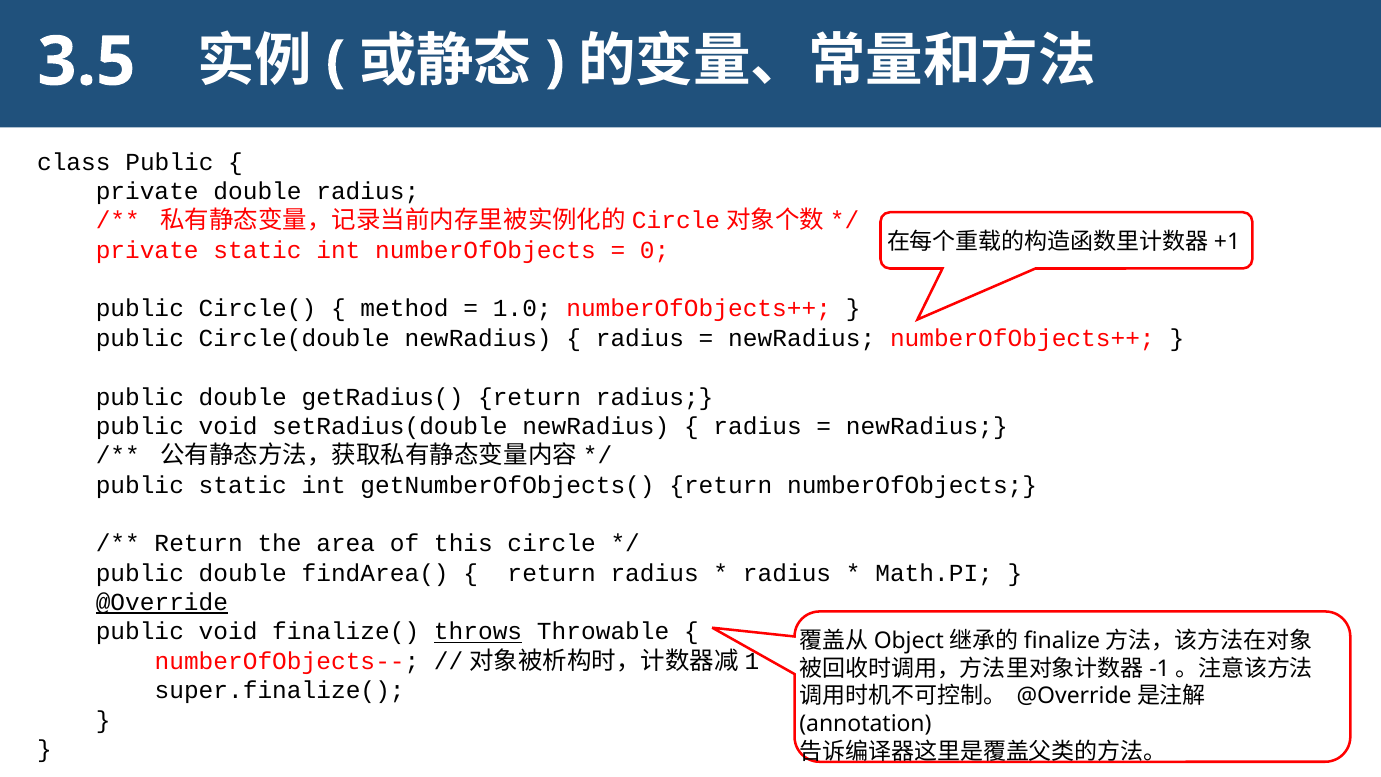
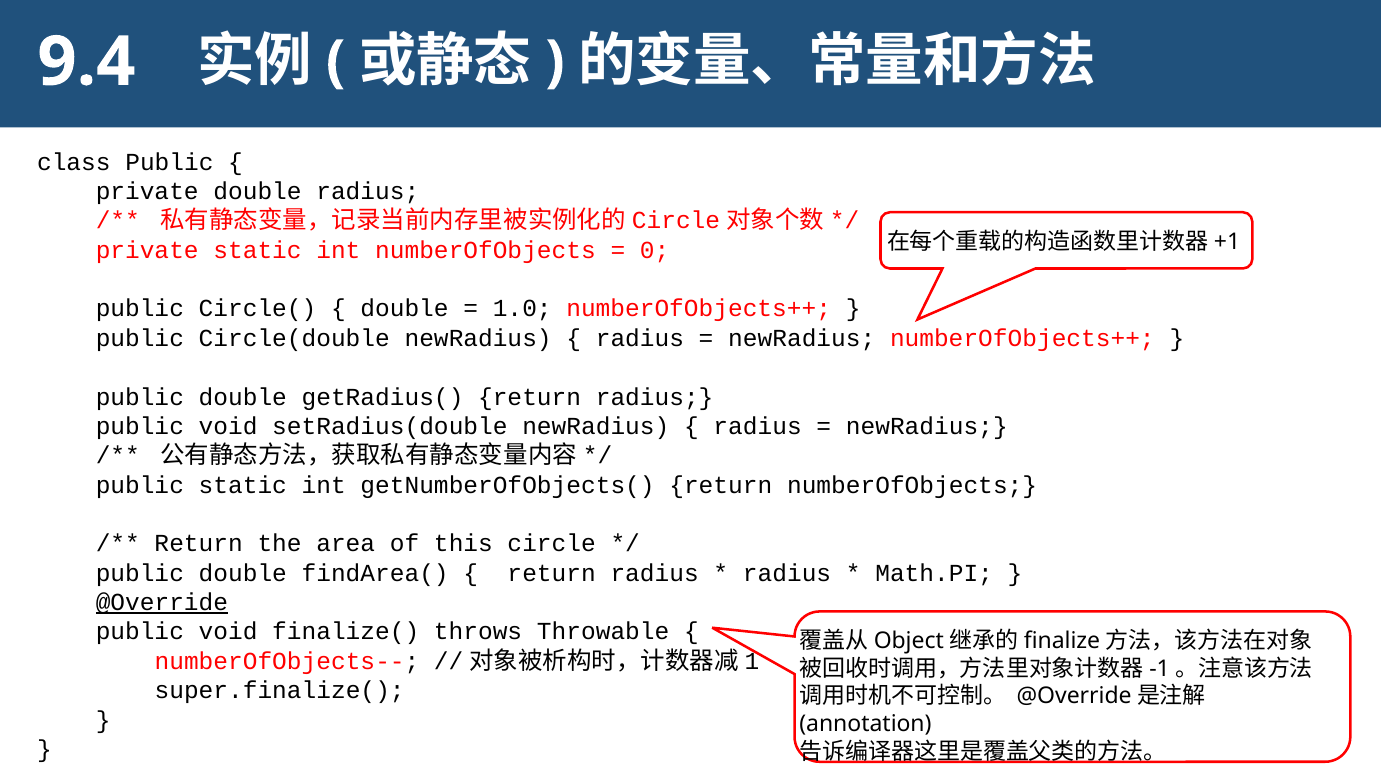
3.5: 3.5 -> 9.4 (86, 62)
method: method -> double (405, 309)
throws underline: present -> none (478, 632)
